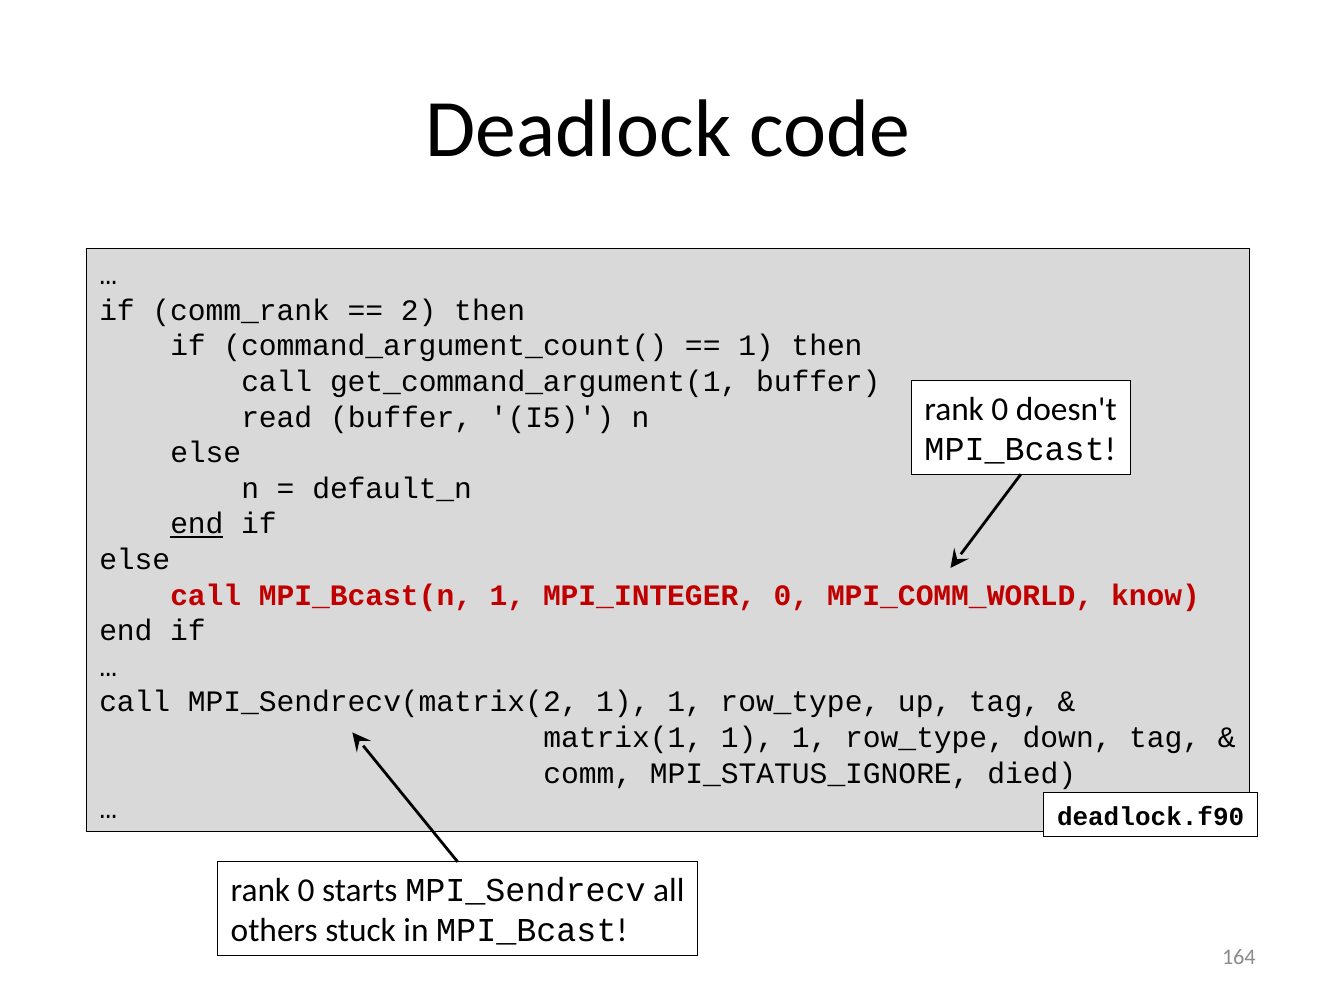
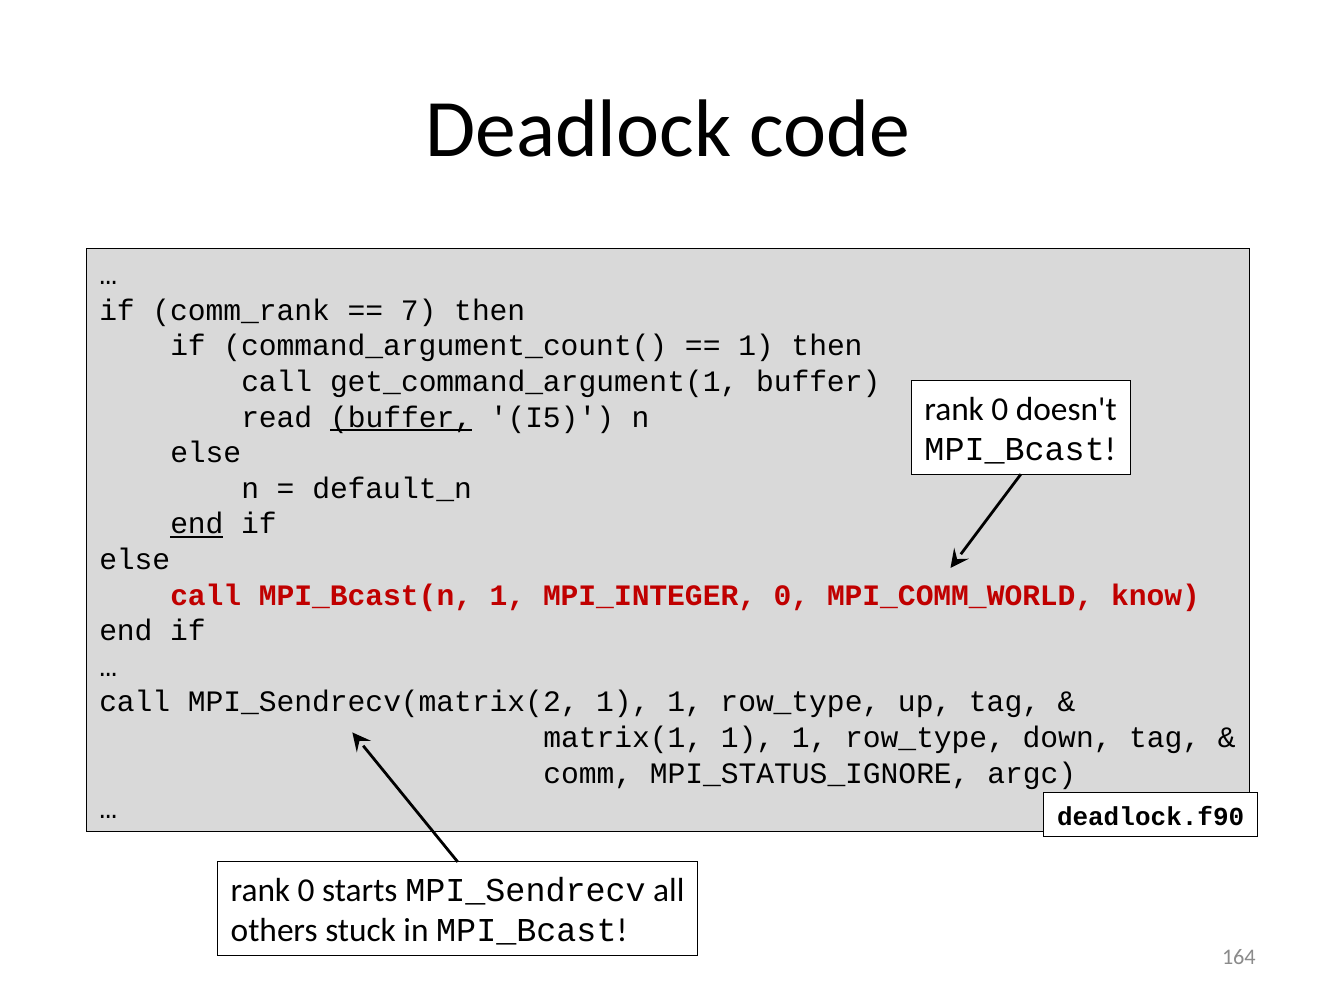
2: 2 -> 7 (419, 310)
buffer underline: none -> present (401, 417)
died: died -> argc (1032, 773)
